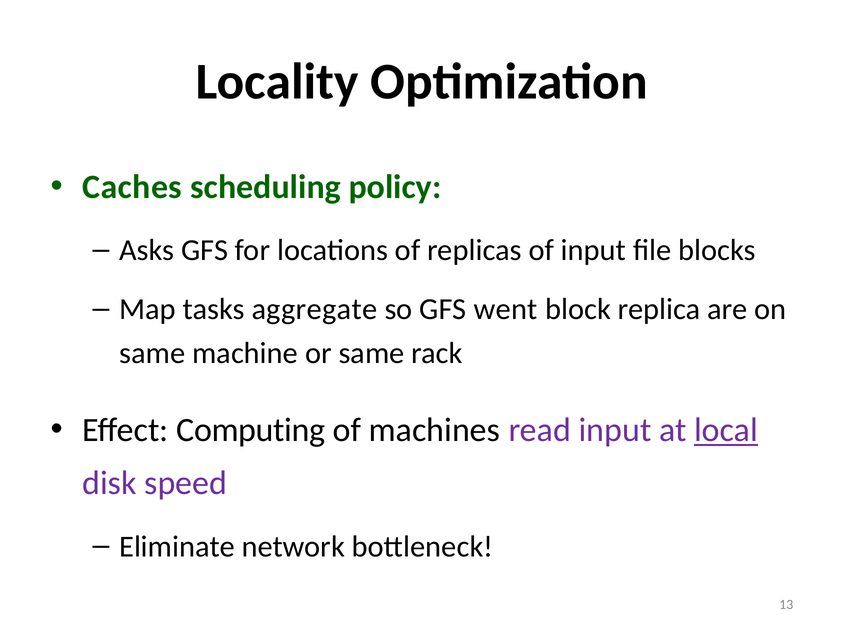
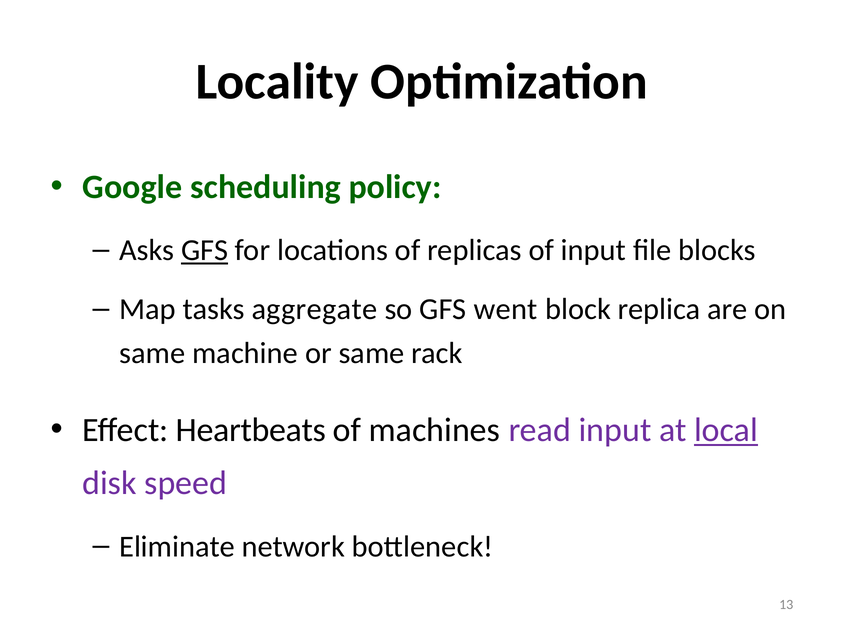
Caches: Caches -> Google (132, 187)
GFS underline: none -> present (205, 250)
Computing: Computing -> Heartbeats (251, 430)
